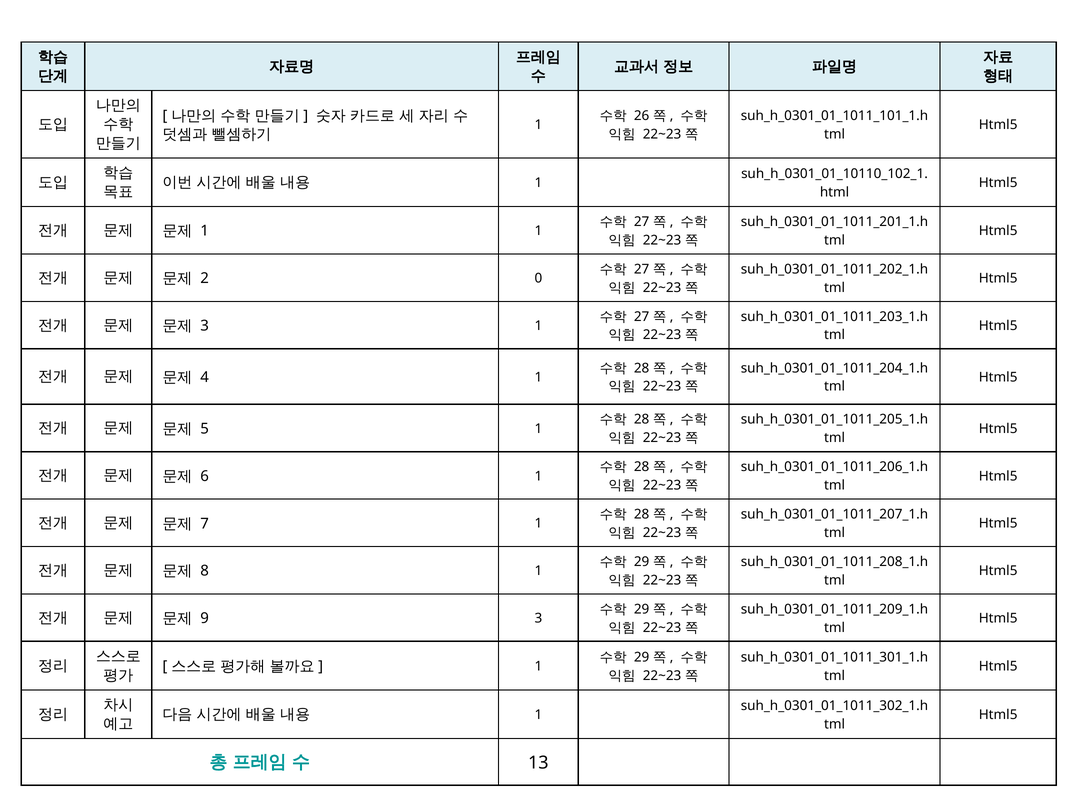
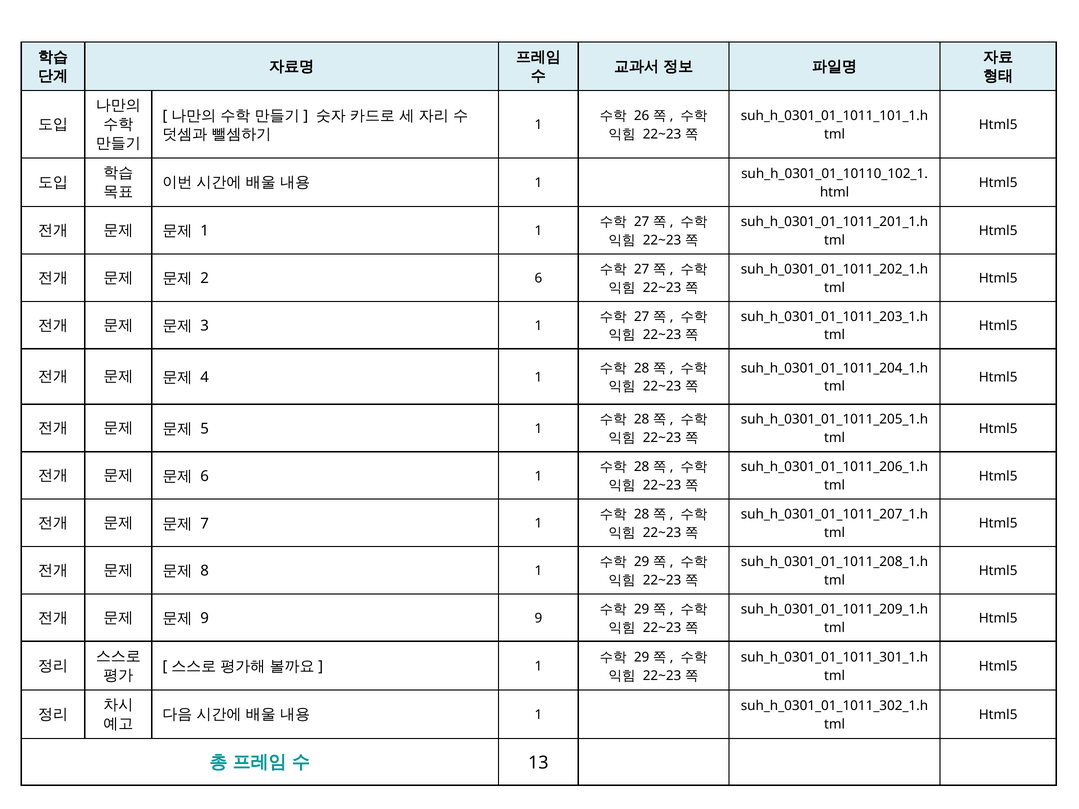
2 0: 0 -> 6 (538, 279)
9 3: 3 -> 9 (538, 619)
